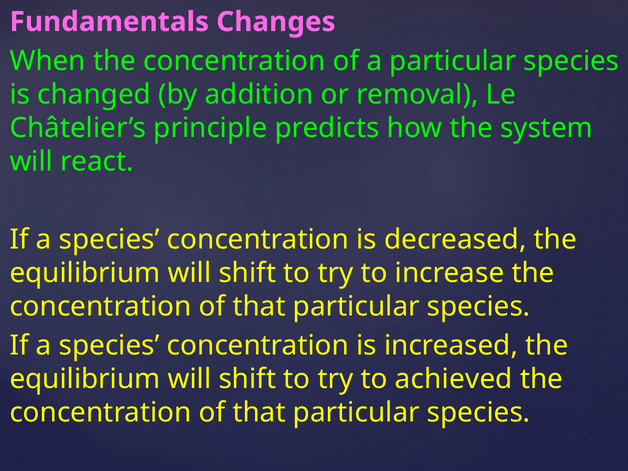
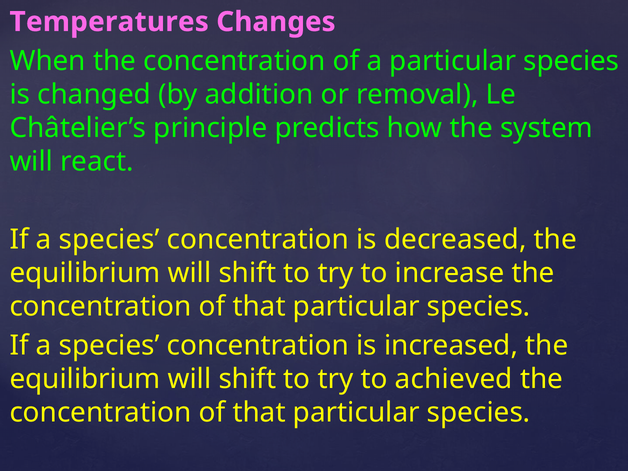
Fundamentals: Fundamentals -> Temperatures (109, 22)
